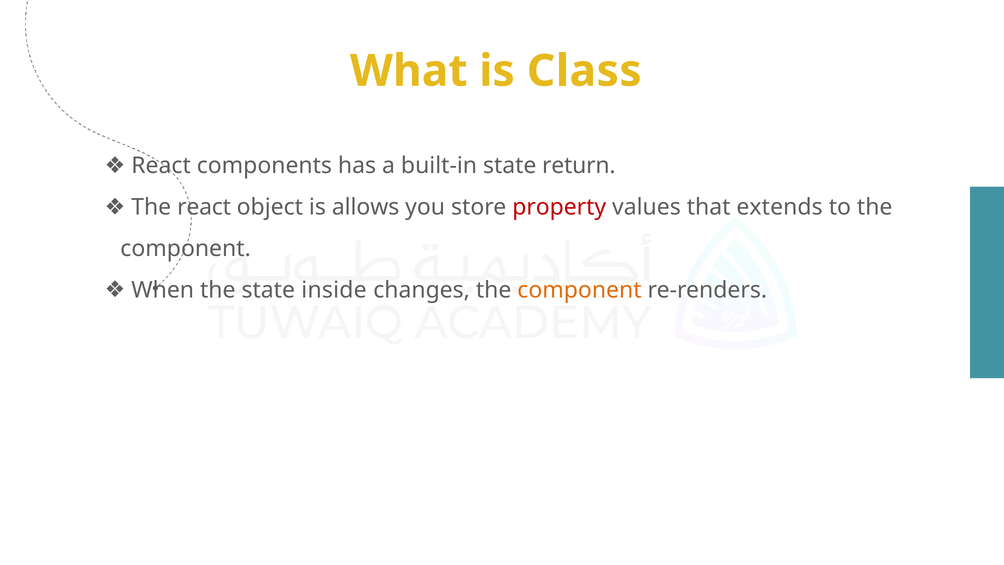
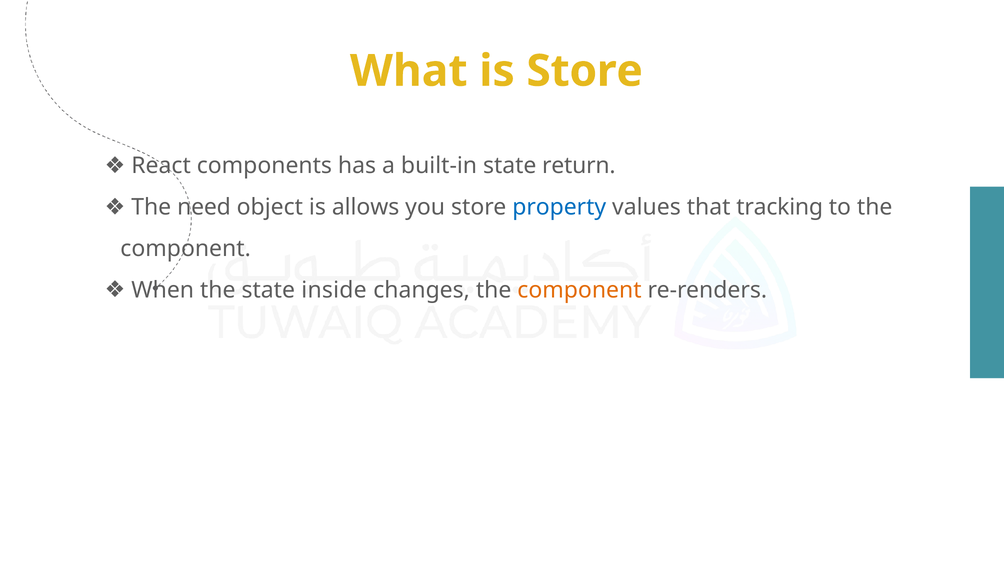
is Class: Class -> Store (585, 71)
The react: react -> need (204, 207)
property colour: red -> blue (559, 207)
extends: extends -> tracking (780, 207)
